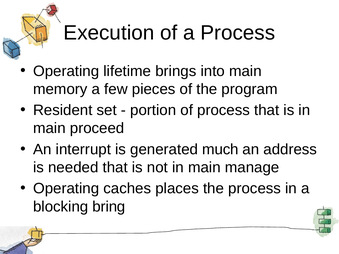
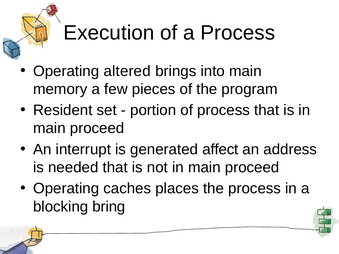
lifetime: lifetime -> altered (127, 71)
much: much -> affect (220, 149)
not in main manage: manage -> proceed (252, 168)
